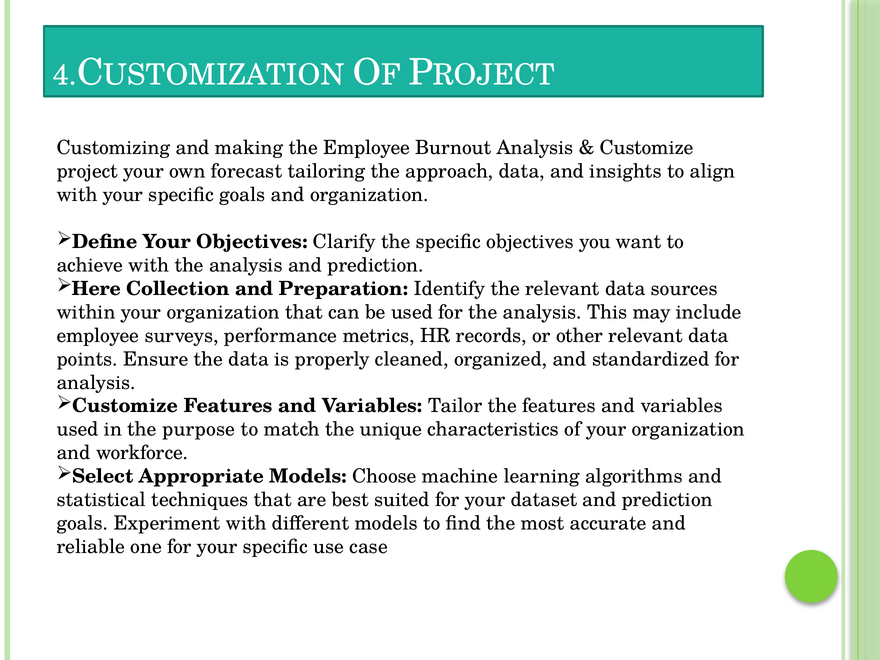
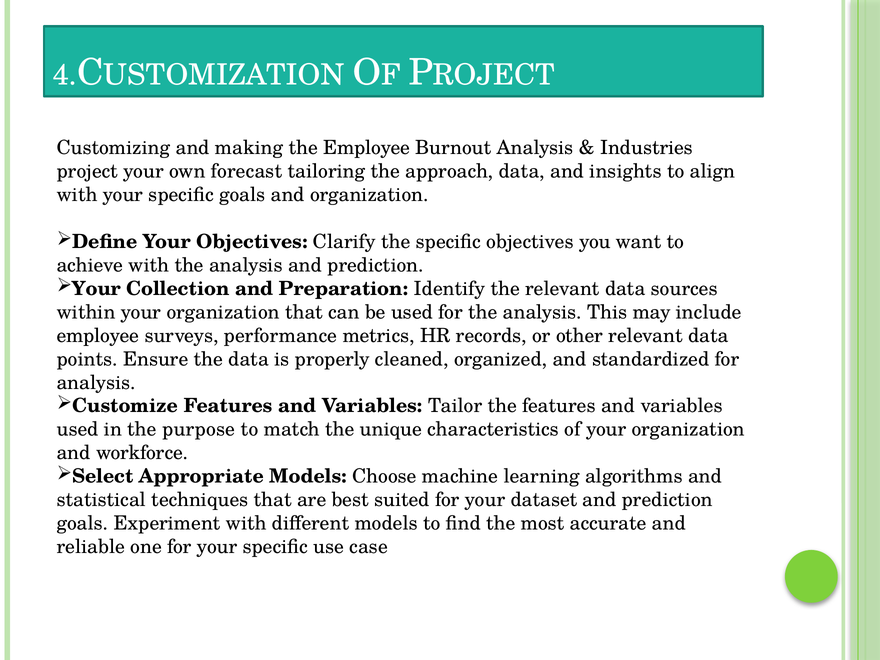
Customize: Customize -> Industries (647, 148)
Here: Here -> Your (96, 289)
